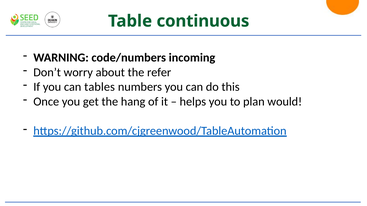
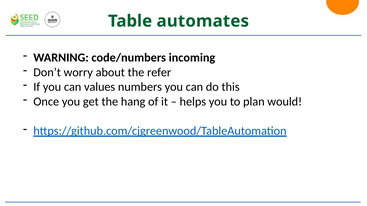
continuous: continuous -> automates (203, 21)
tables: tables -> values (100, 87)
